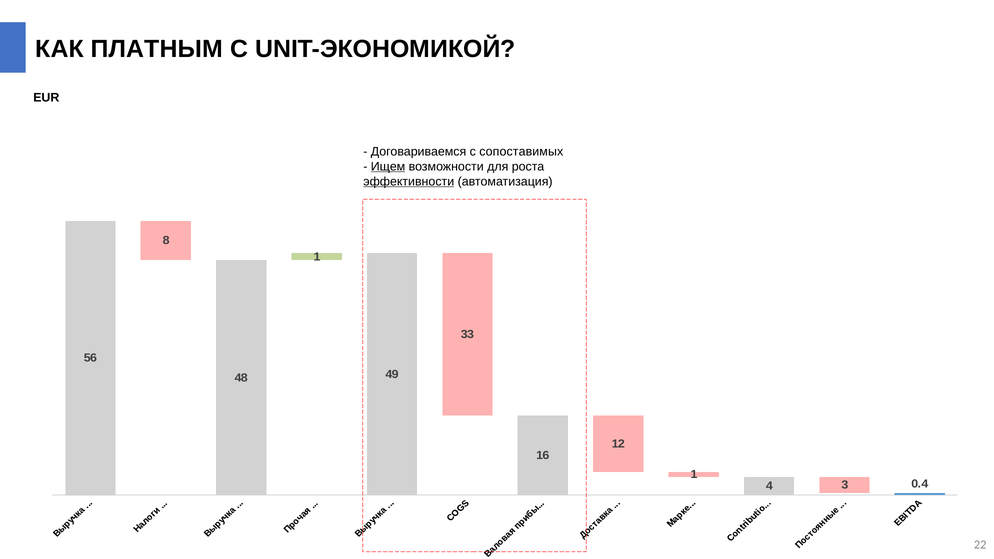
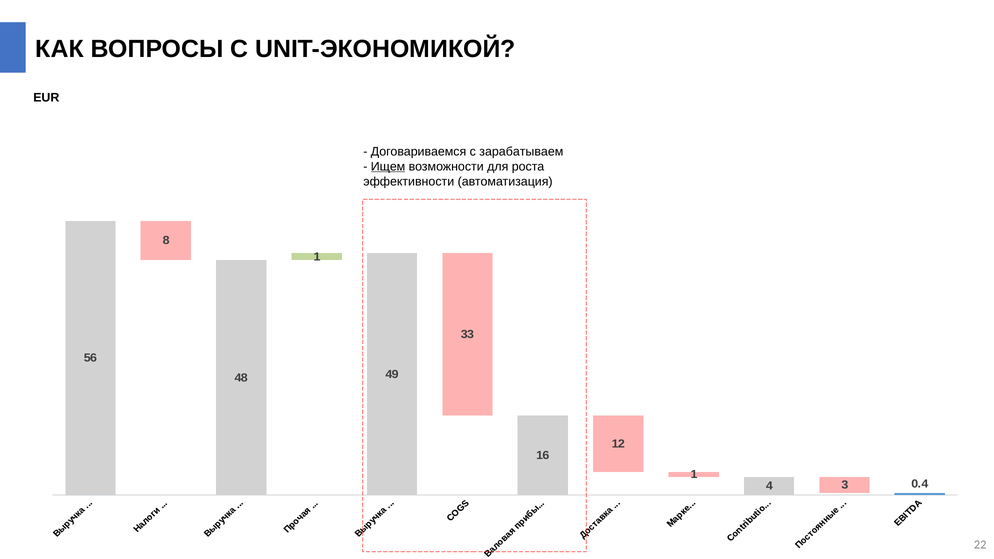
ПЛАТНЫМ: ПЛАТНЫМ -> ВОПРОСЫ (157, 49)
сопоставимых: сопоставимых -> зарабатываем (521, 152)
эффективности underline: present -> none (409, 181)
